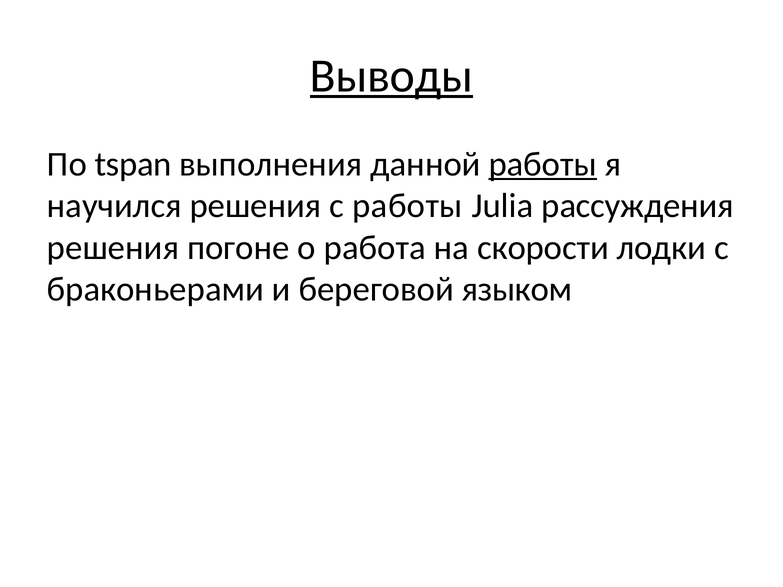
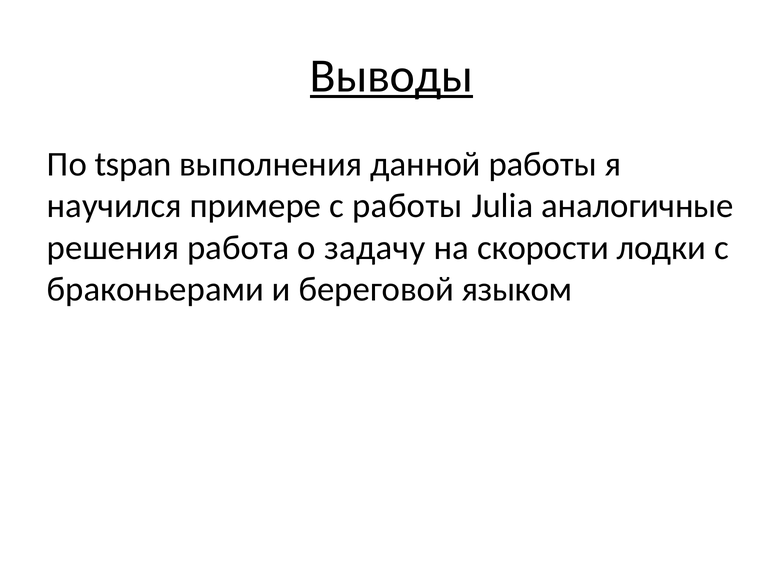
работы underline: present -> none (543, 164)
научился решения: решения -> примере (256, 206)
рассуждения: рассуждения -> аналогичные (638, 206)
погоне: погоне -> работа (238, 248)
работа: работа -> задачу (375, 248)
